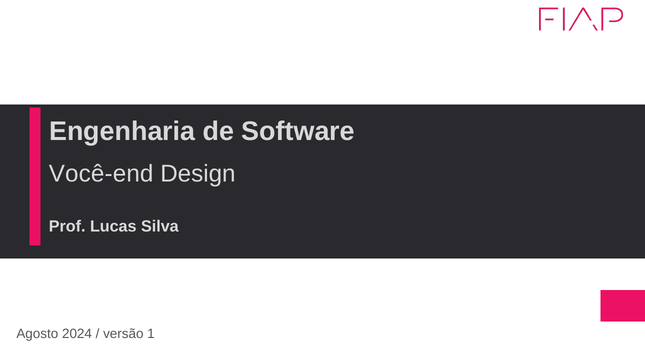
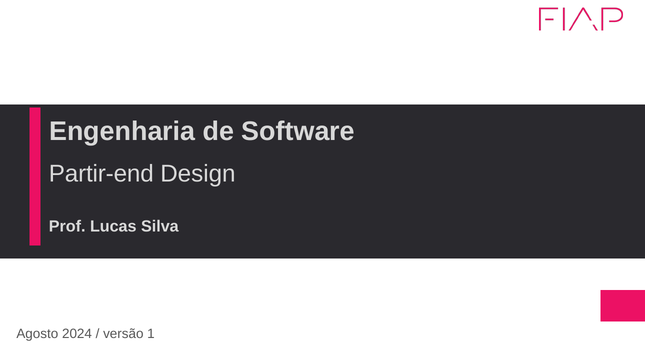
Você-end: Você-end -> Partir-end (101, 174)
